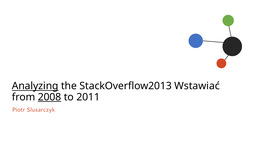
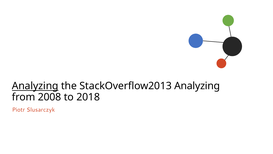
StackOverflow2013 Wstawiać: Wstawiać -> Analyzing (197, 86)
2008 underline: present -> none (50, 97)
2011: 2011 -> 2018 (88, 97)
